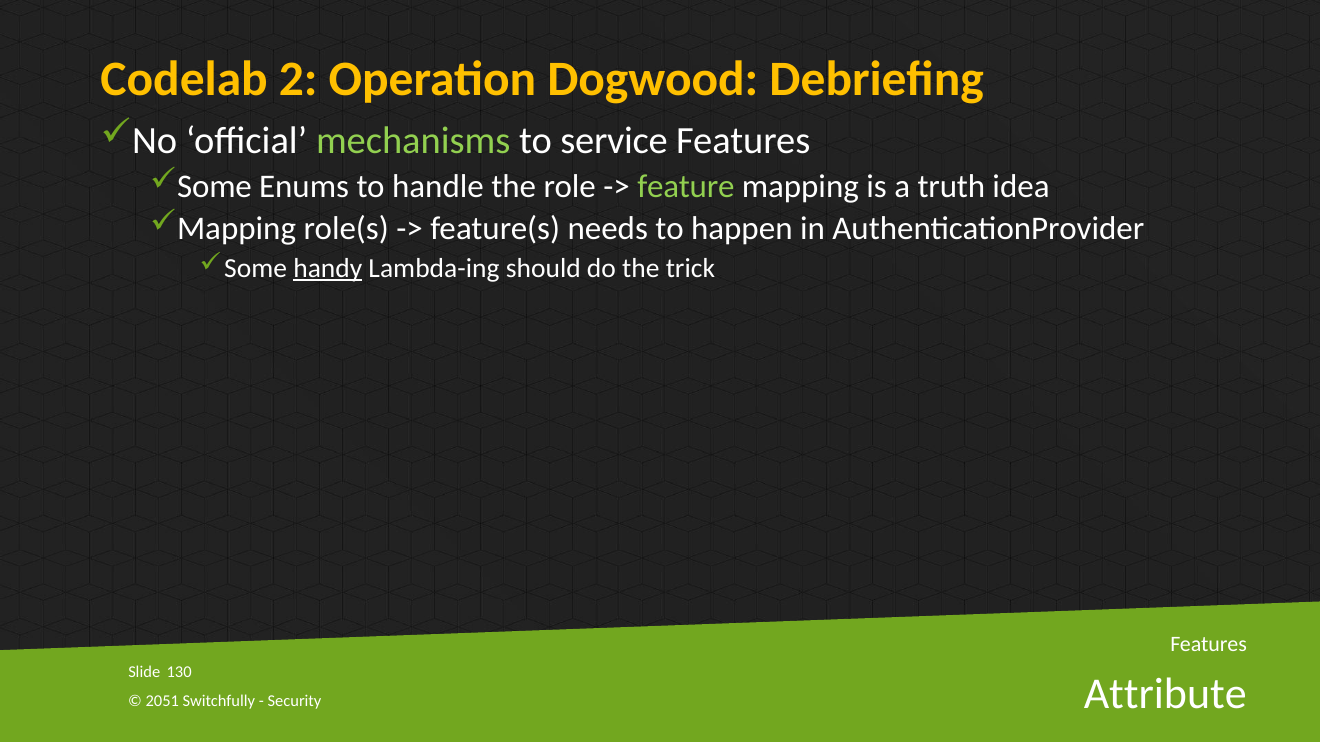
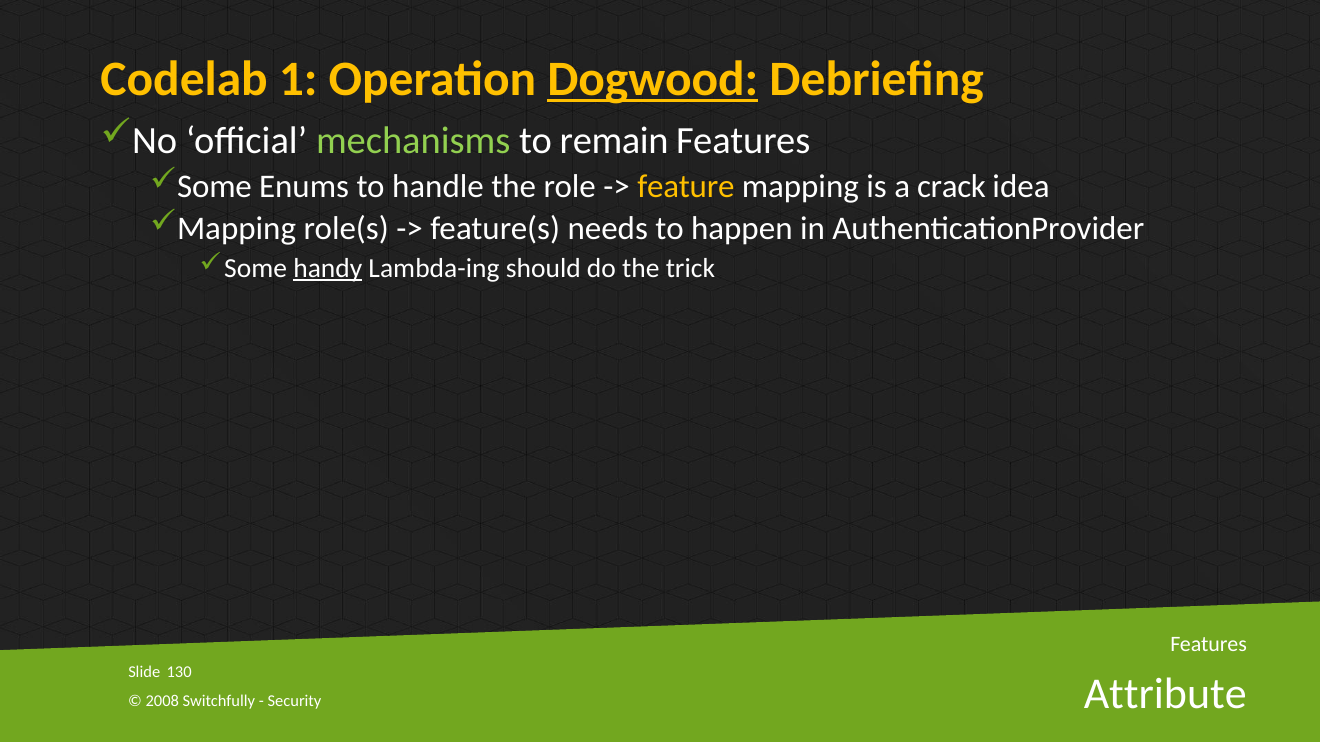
2: 2 -> 1 (298, 79)
Dogwood underline: none -> present (653, 79)
service: service -> remain (614, 141)
feature colour: light green -> yellow (686, 186)
truth: truth -> crack (951, 186)
2051: 2051 -> 2008 (162, 702)
